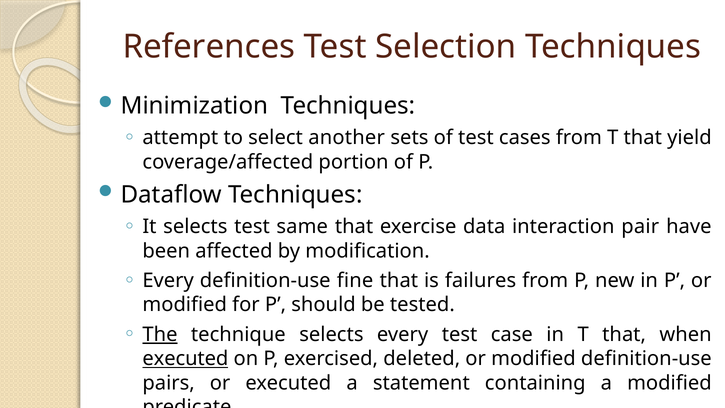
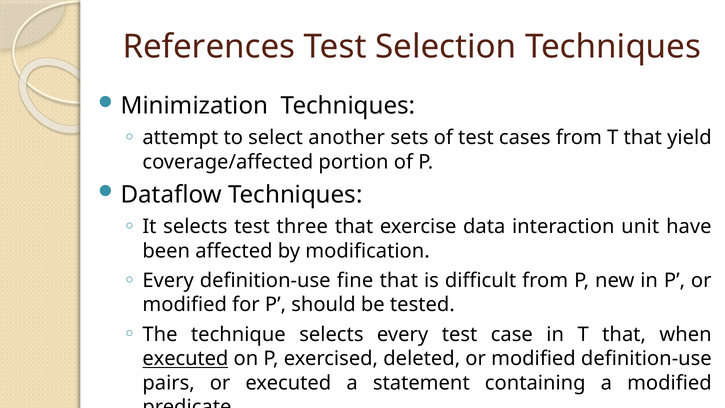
same: same -> three (302, 227)
pair: pair -> unit (640, 227)
failures: failures -> difficult (481, 281)
The underline: present -> none (160, 334)
